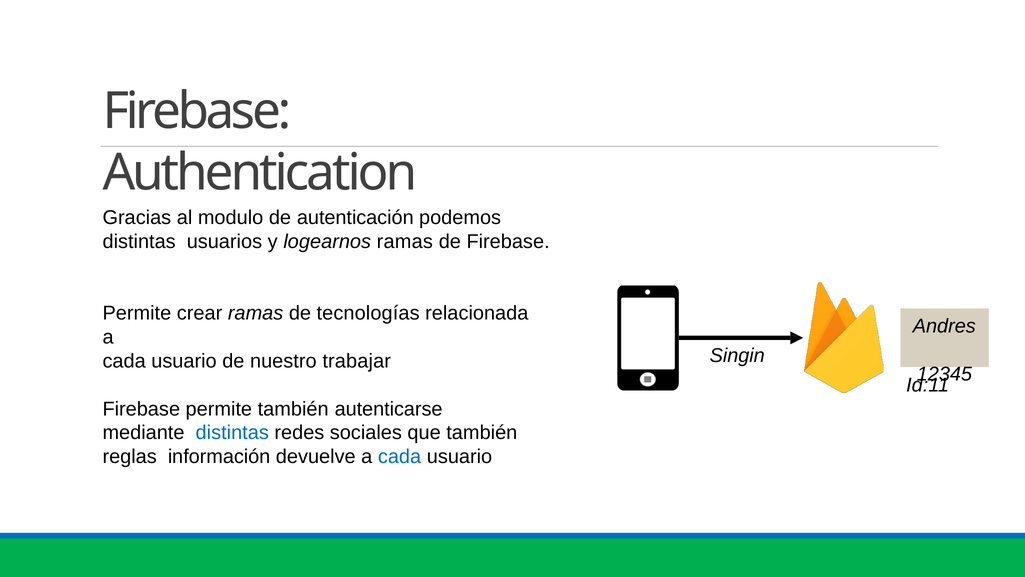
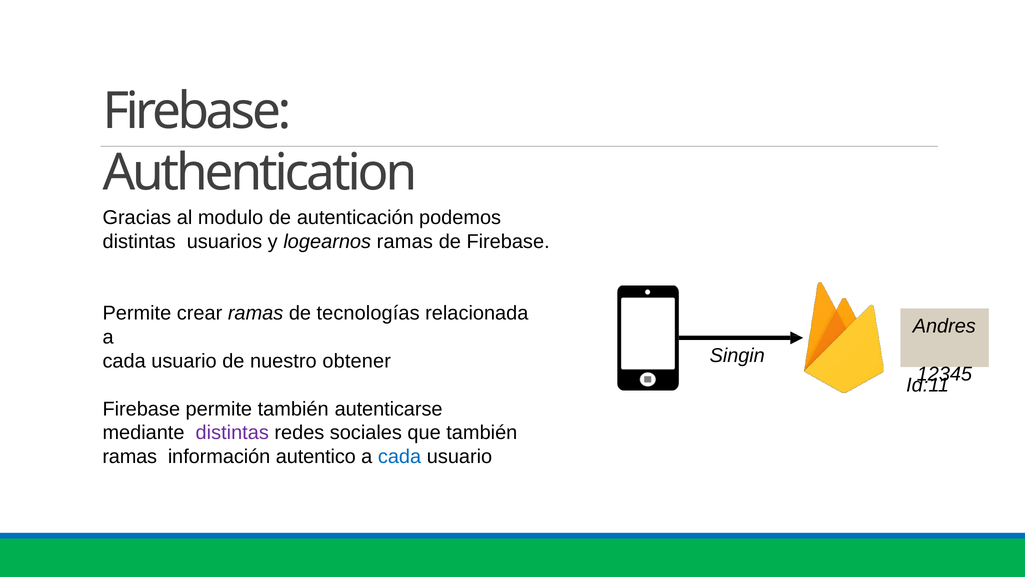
trabajar: trabajar -> obtener (357, 361)
distintas colour: blue -> purple (232, 433)
reglas: reglas -> ramas (130, 457)
devuelve: devuelve -> autentico (316, 457)
